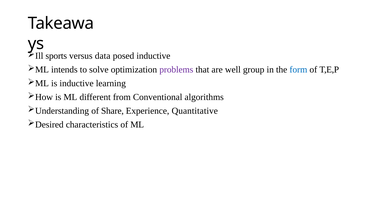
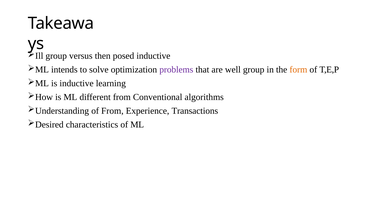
sports: sports -> group (56, 56)
data: data -> then (103, 56)
form colour: blue -> orange (298, 70)
of Share: Share -> From (112, 111)
Quantitative: Quantitative -> Transactions (195, 111)
